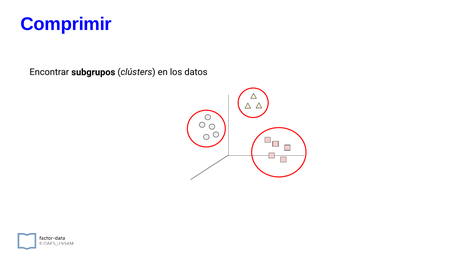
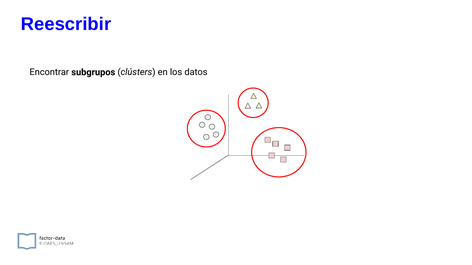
Comprimir: Comprimir -> Reescribir (66, 24)
